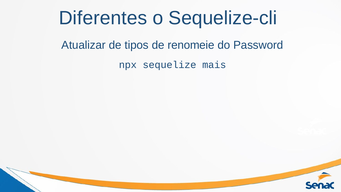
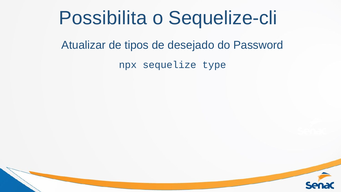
Diferentes: Diferentes -> Possibilita (103, 18)
renomeie: renomeie -> desejado (191, 45)
mais: mais -> type (214, 65)
